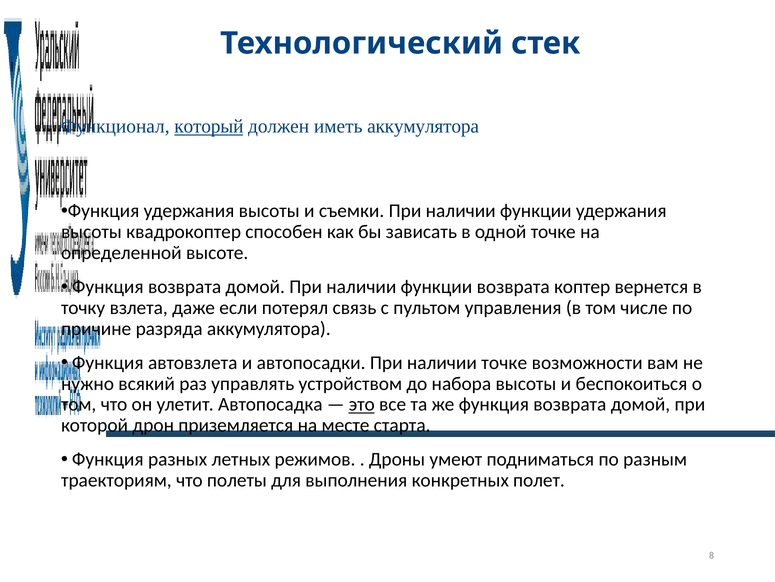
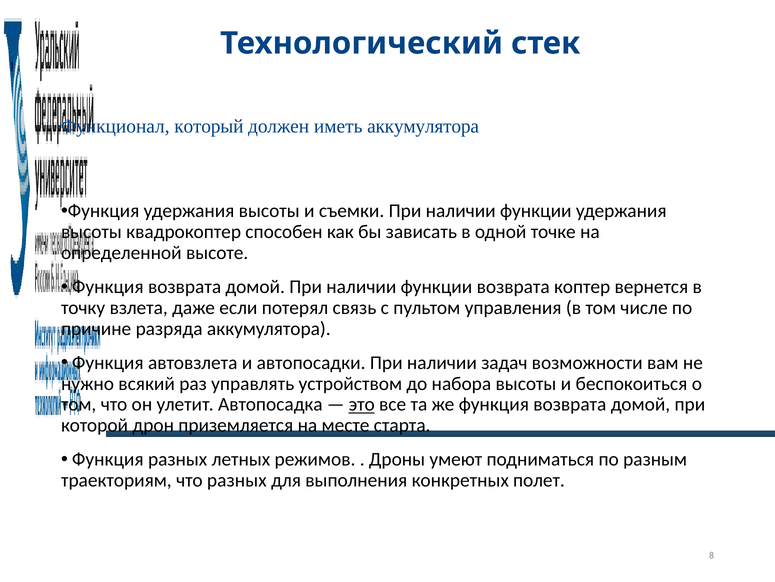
который underline: present -> none (209, 126)
наличии точке: точке -> задач (504, 362)
что полеты: полеты -> разных (237, 480)
